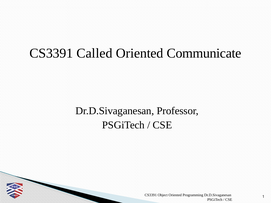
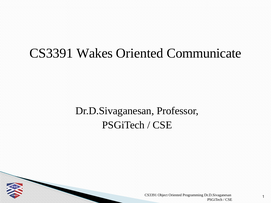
Called: Called -> Wakes (95, 53)
